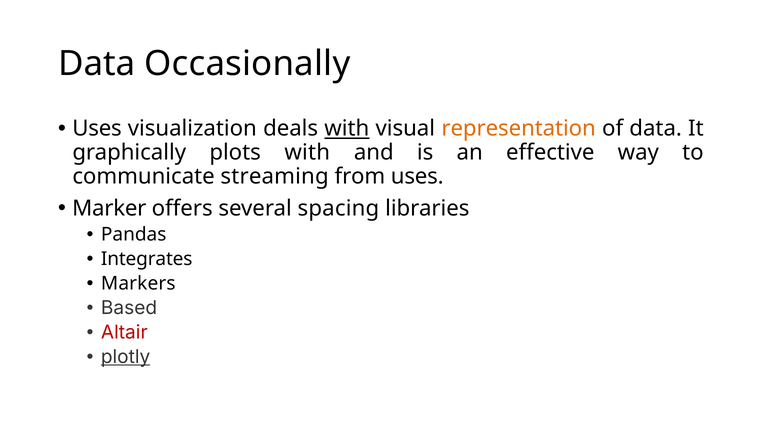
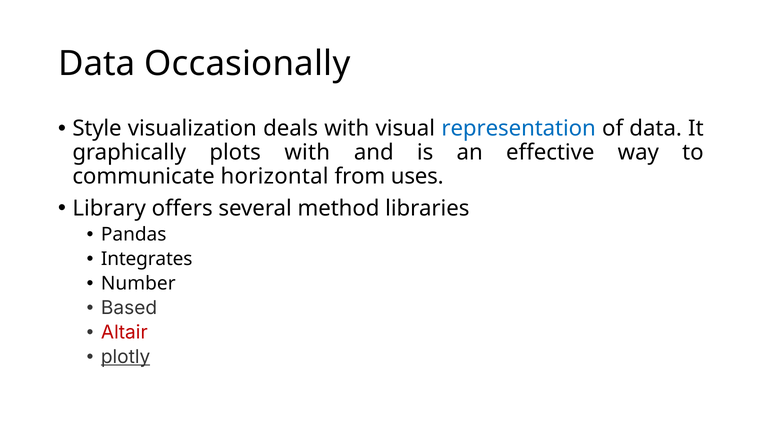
Uses: Uses -> Style (97, 129)
with underline: present -> none (347, 129)
representation colour: orange -> blue (519, 129)
streaming: streaming -> horizontal (275, 177)
Marker: Marker -> Library (109, 209)
spacing: spacing -> method (339, 209)
Markers: Markers -> Number (138, 284)
